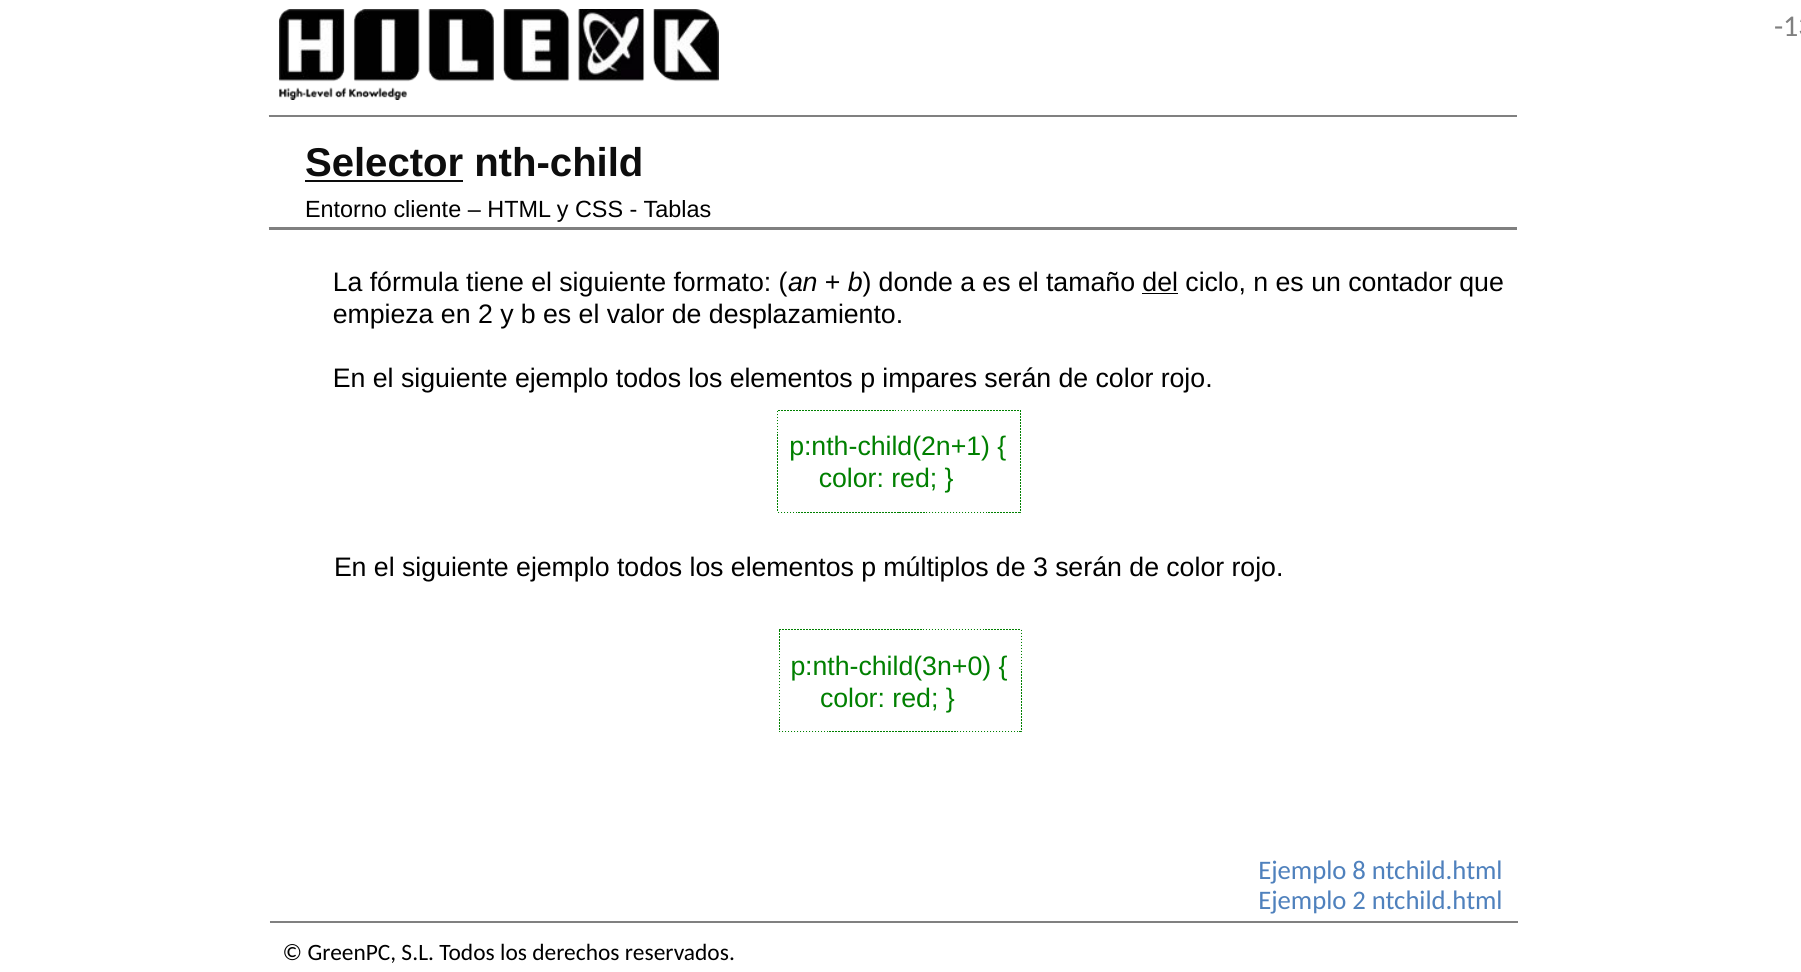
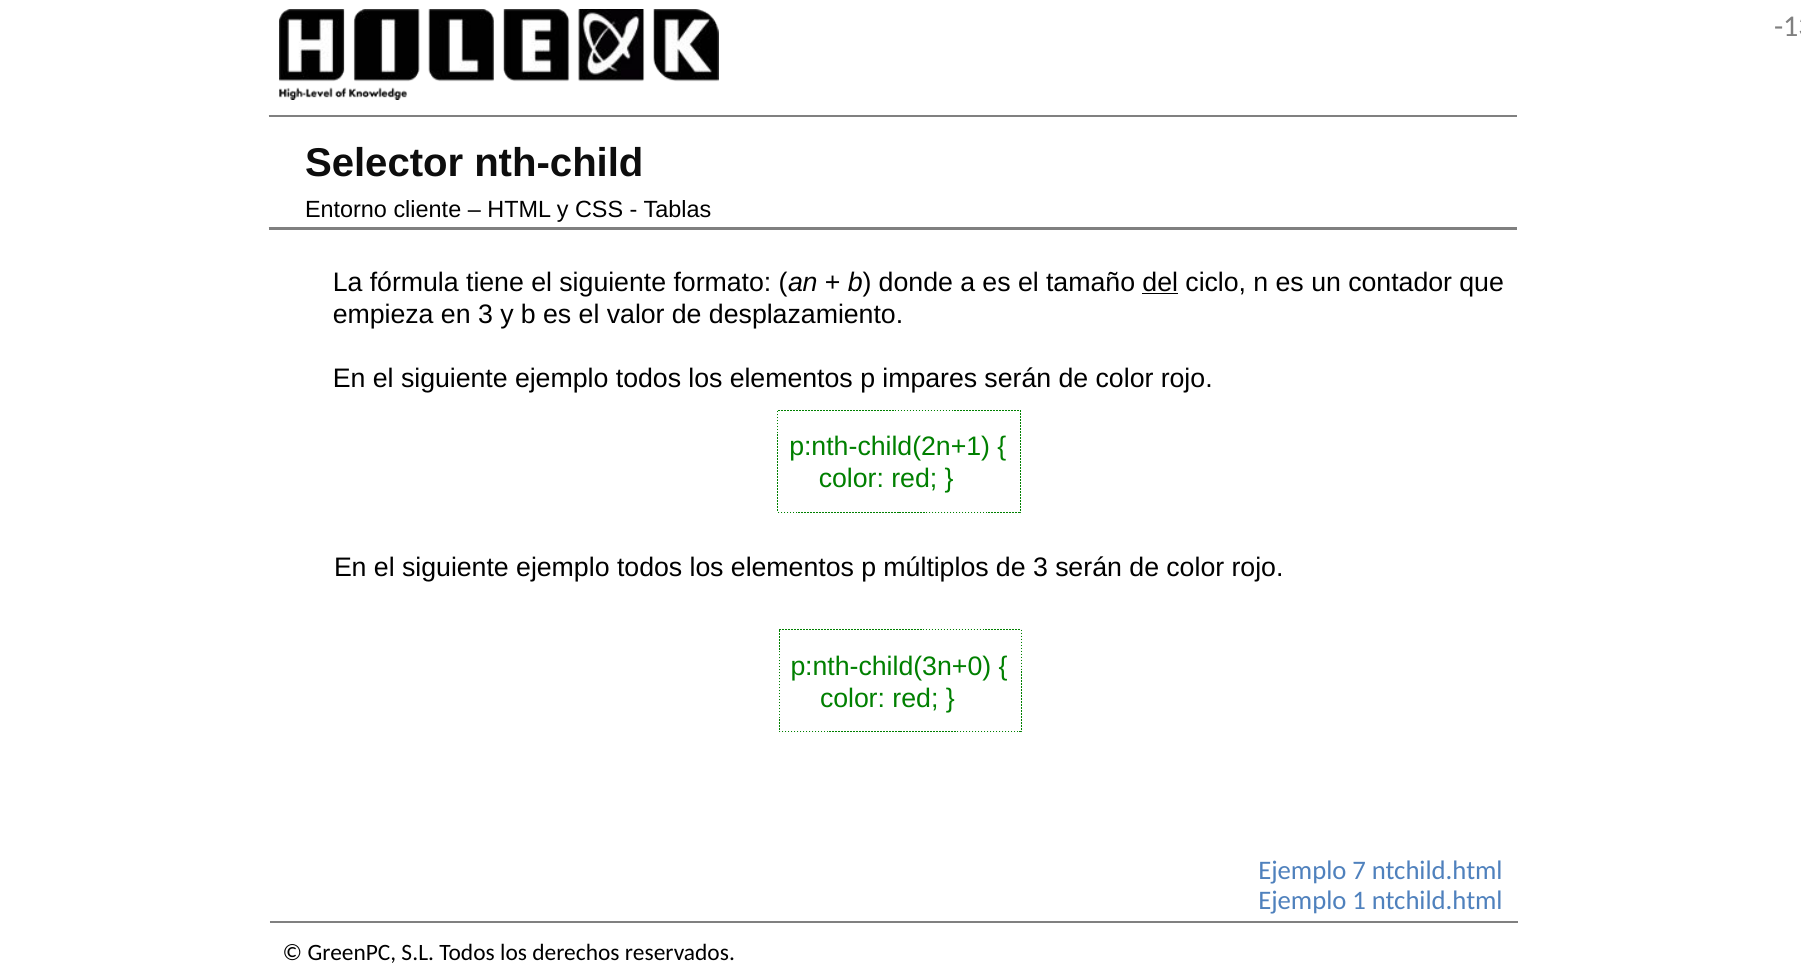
Selector underline: present -> none (384, 163)
en 2: 2 -> 3 (485, 314)
8: 8 -> 7 (1359, 870)
Ejemplo 2: 2 -> 1 (1359, 901)
